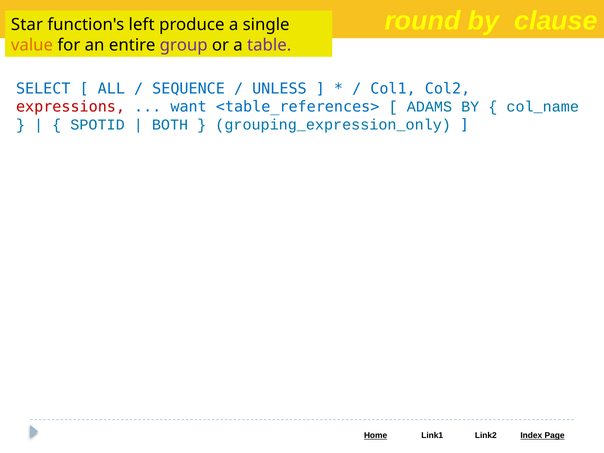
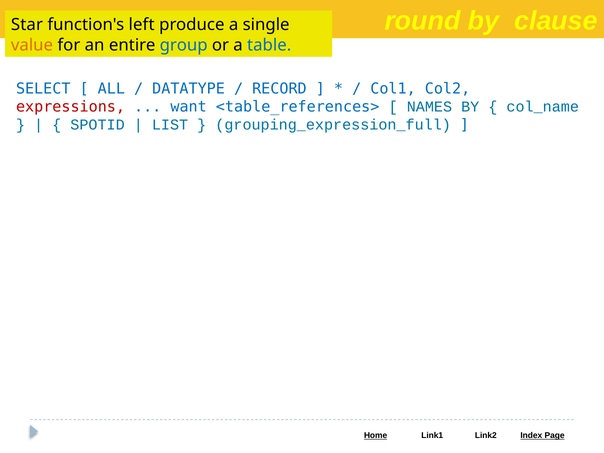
group colour: purple -> blue (184, 45)
table colour: purple -> blue (269, 45)
SEQUENCE: SEQUENCE -> DATATYPE (189, 89)
UNLESS: UNLESS -> RECORD (279, 89)
ADAMS: ADAMS -> NAMES (429, 107)
BOTH: BOTH -> LIST (170, 125)
grouping_expression_only: grouping_expression_only -> grouping_expression_full (333, 125)
